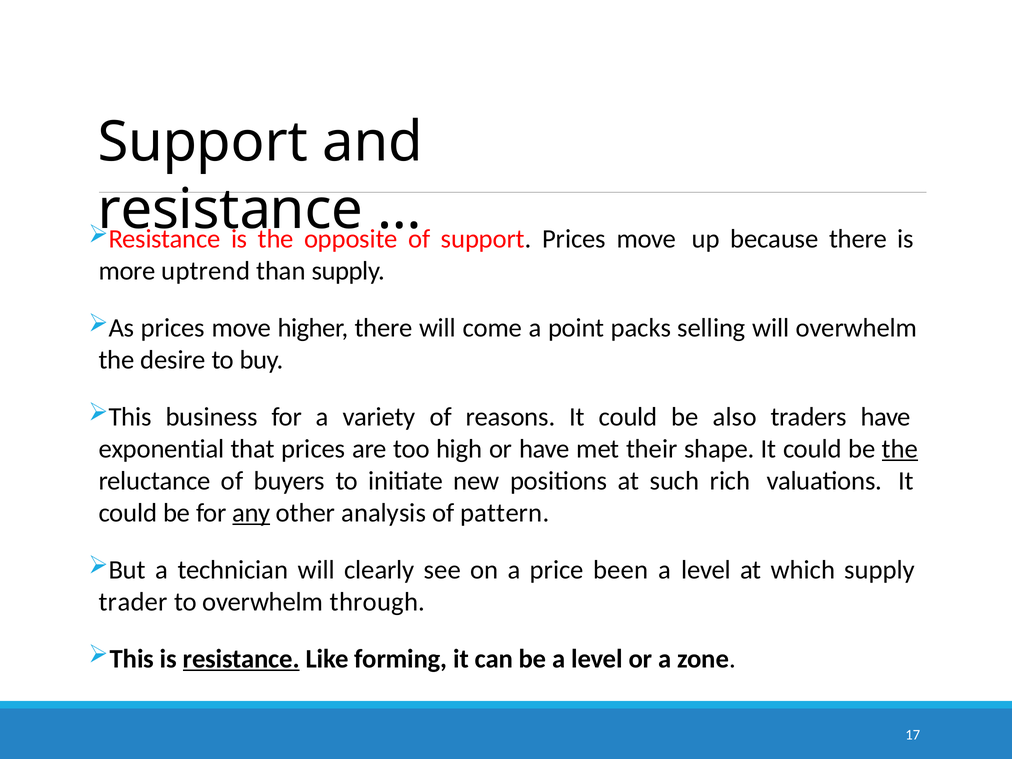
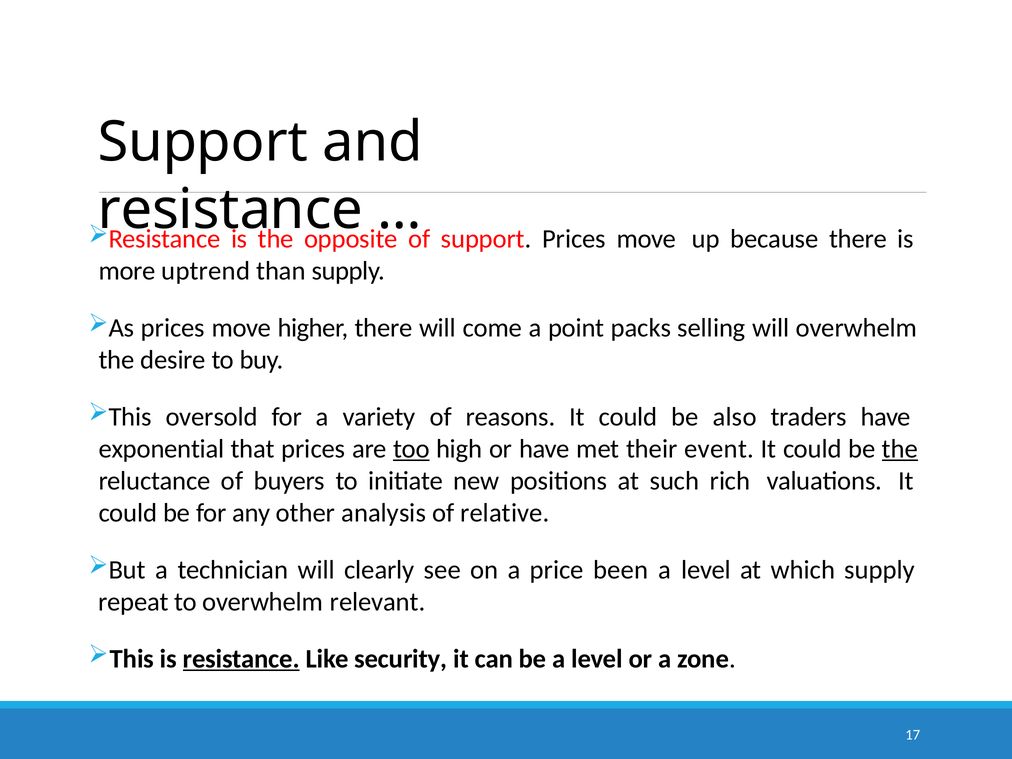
business: business -> oversold (212, 417)
too underline: none -> present (411, 449)
shape: shape -> event (719, 449)
any underline: present -> none (251, 513)
pattern: pattern -> relative (505, 513)
trader: trader -> repeat (133, 602)
through: through -> relevant (378, 602)
forming: forming -> security (401, 659)
